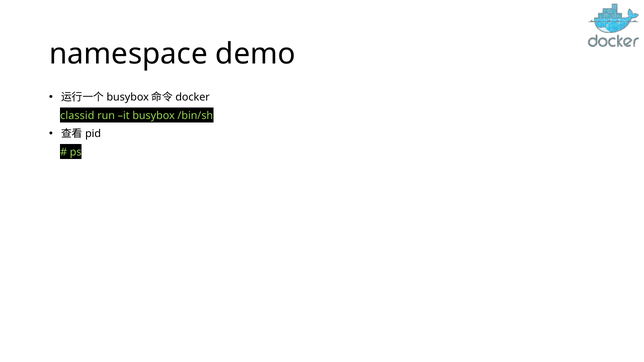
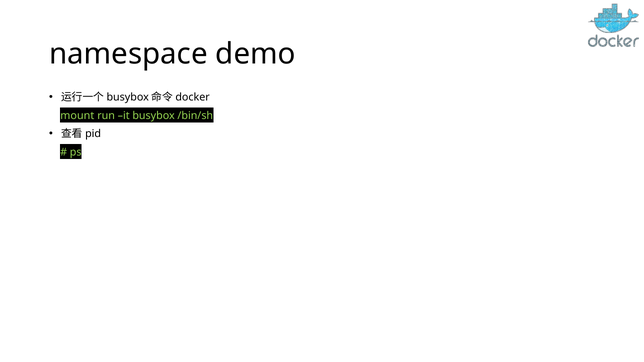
classid: classid -> mount (77, 116)
